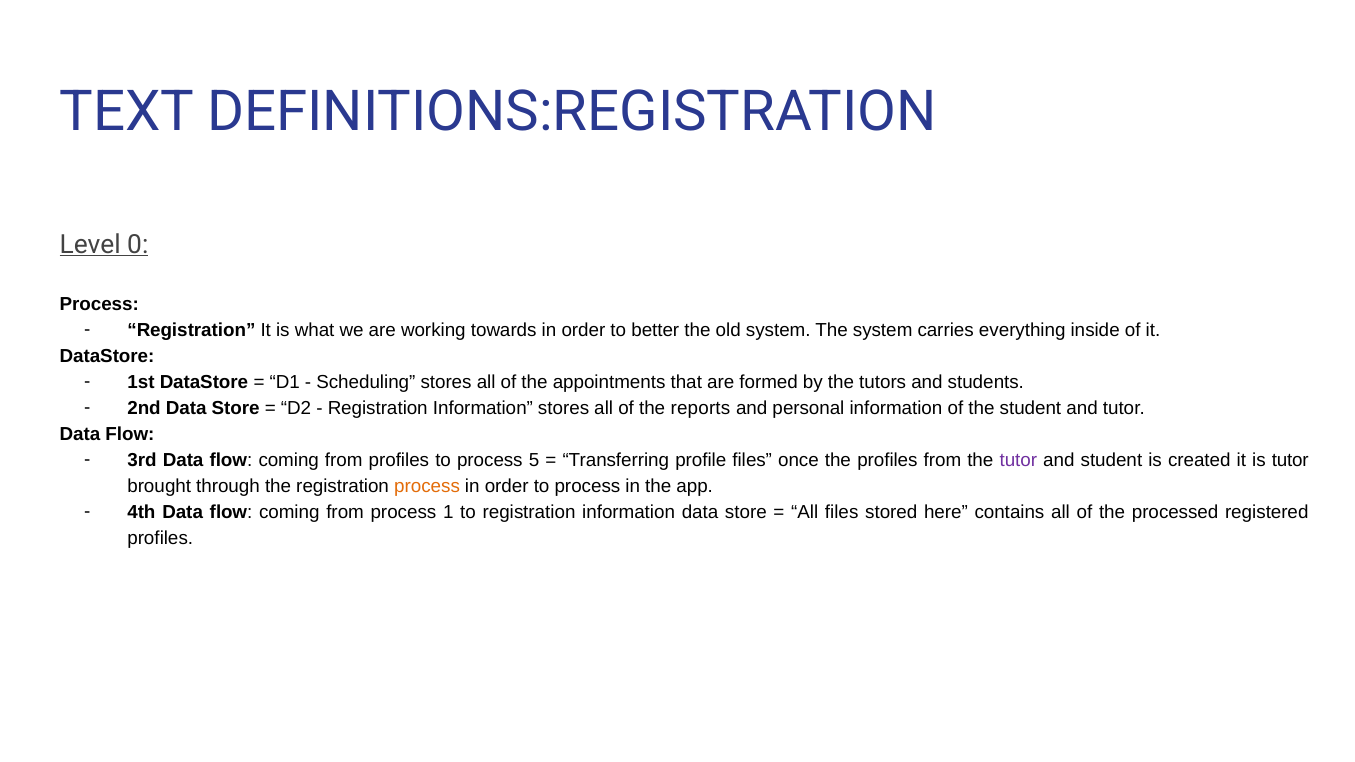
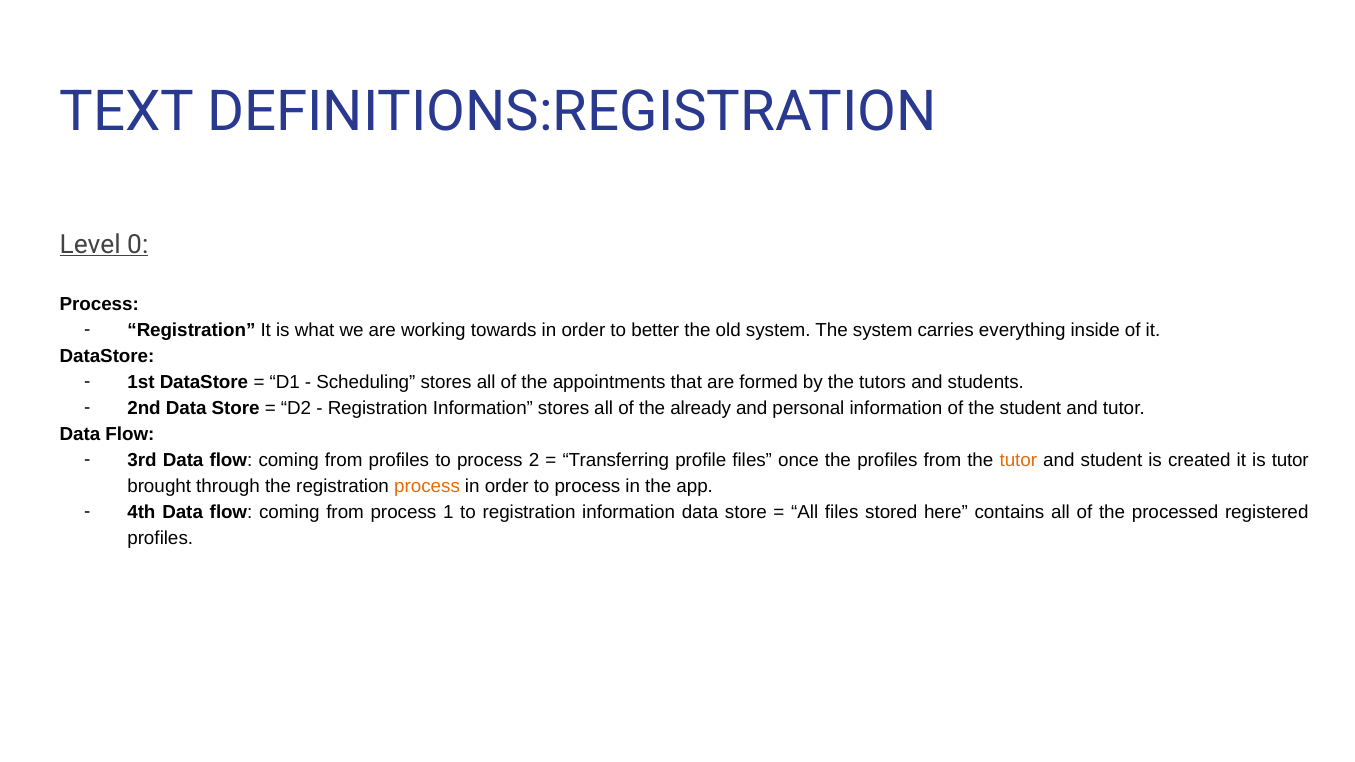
reports: reports -> already (701, 408)
5: 5 -> 2 (534, 460)
tutor colour: purple -> orange (1018, 460)
